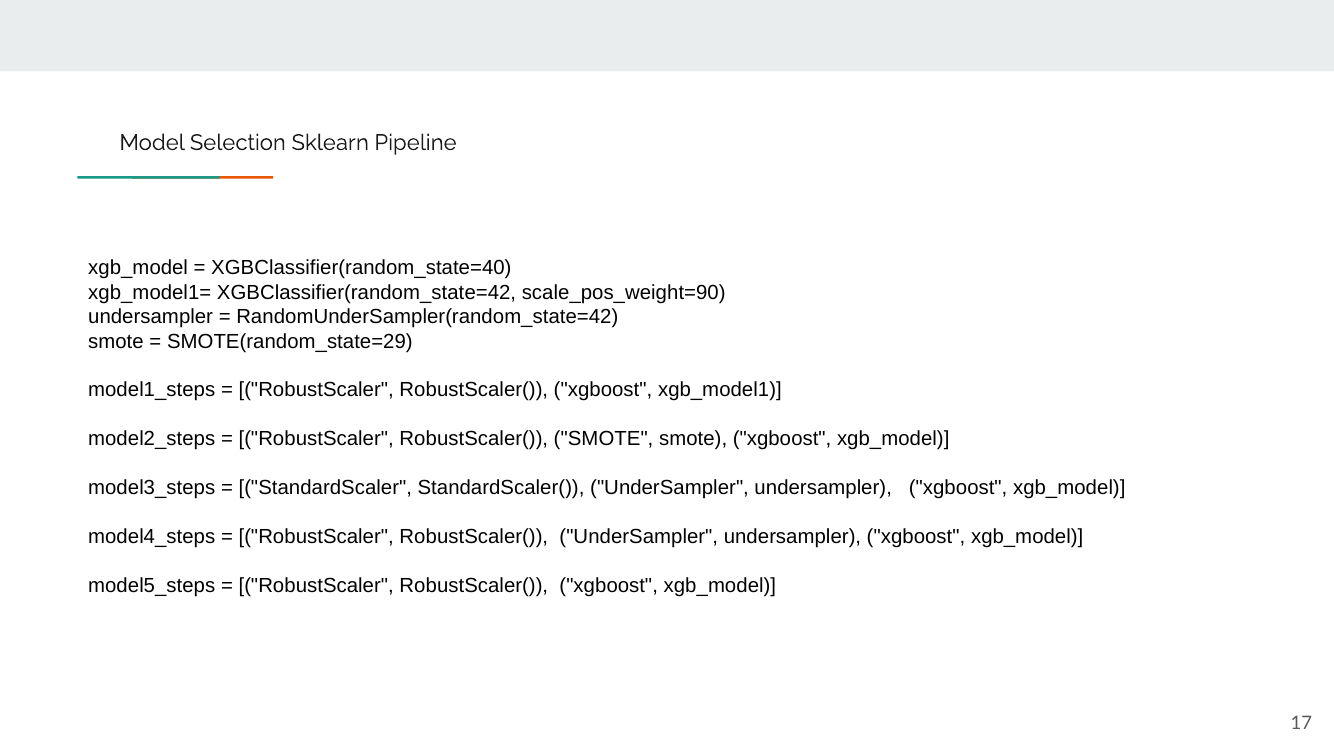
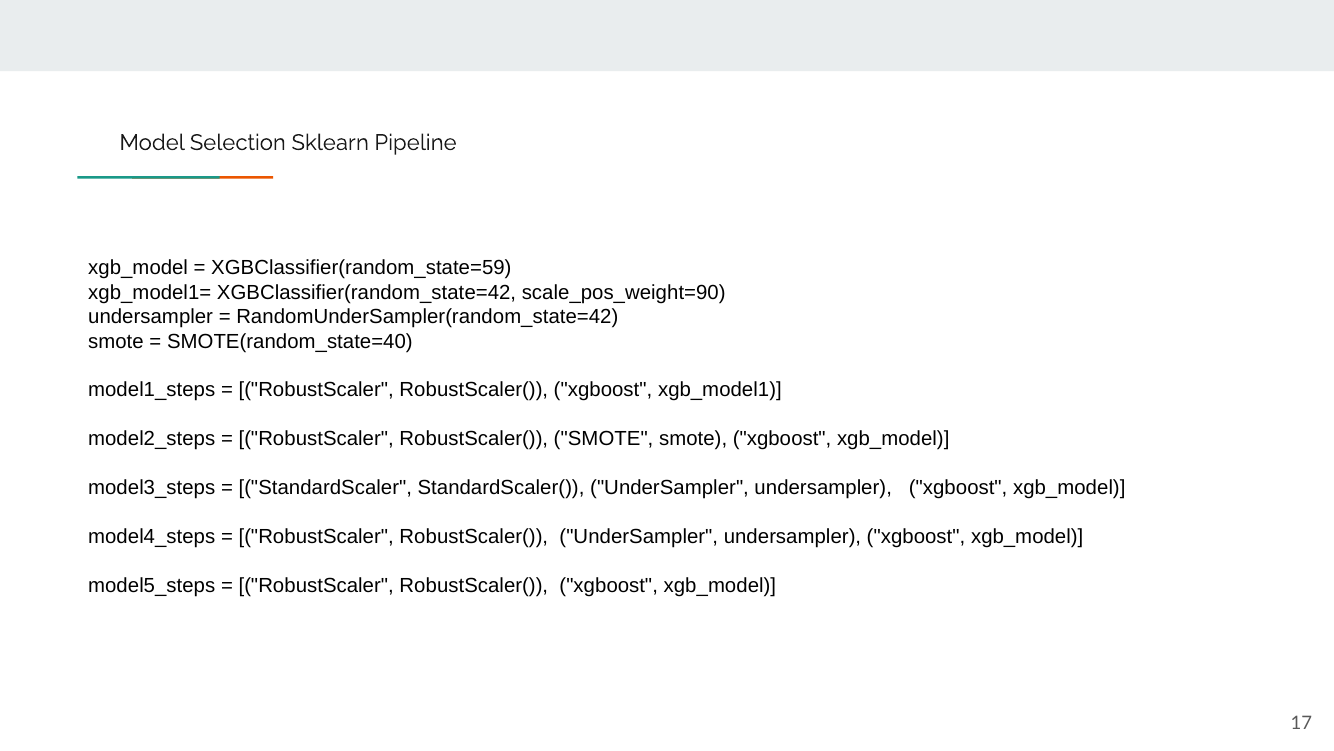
XGBClassifier(random_state=40: XGBClassifier(random_state=40 -> XGBClassifier(random_state=59 (361, 268)
SMOTE(random_state=29: SMOTE(random_state=29 -> SMOTE(random_state=40 (290, 341)
